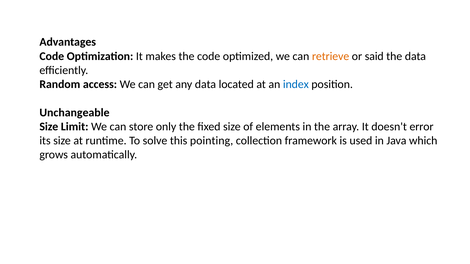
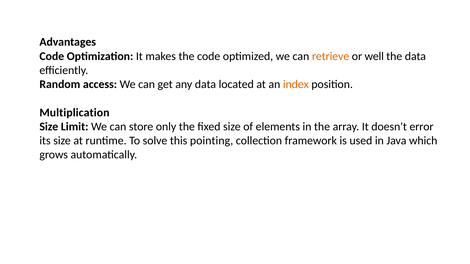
said: said -> well (374, 56)
index colour: blue -> orange (296, 84)
Unchangeable: Unchangeable -> Multiplication (74, 113)
